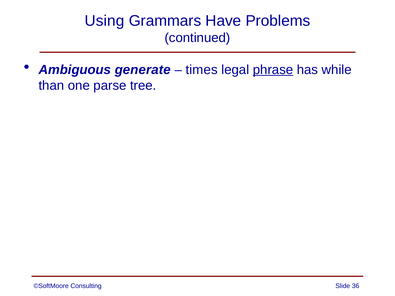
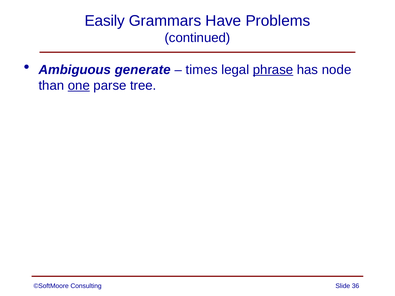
Using: Using -> Easily (105, 21)
while: while -> node (337, 70)
one underline: none -> present (79, 86)
